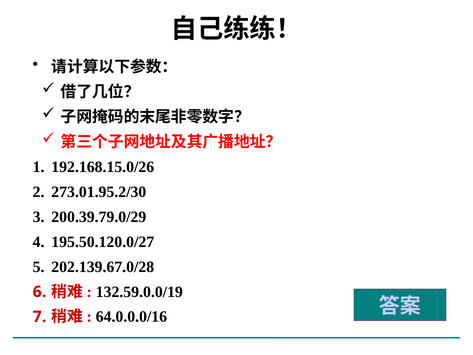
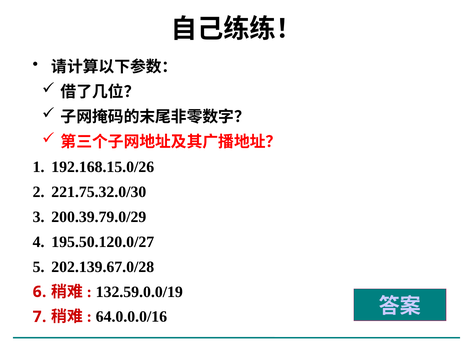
273.01.95.2/30: 273.01.95.2/30 -> 221.75.32.0/30 (99, 192)
